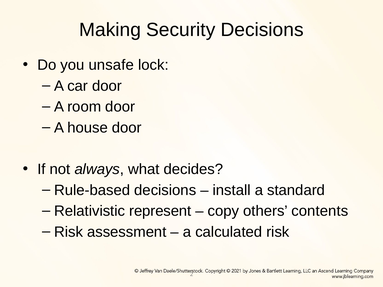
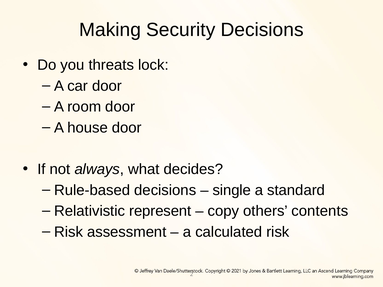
unsafe: unsafe -> threats (111, 65)
install: install -> single (232, 190)
